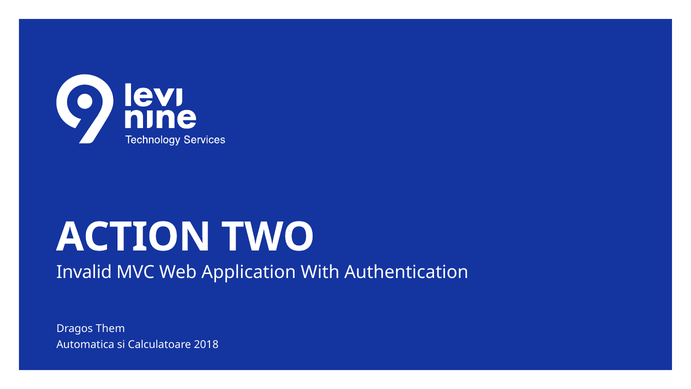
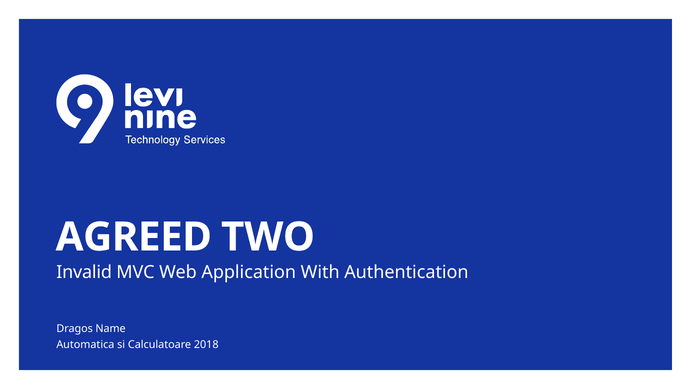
ACTION: ACTION -> AGREED (134, 237)
Them: Them -> Name (111, 328)
